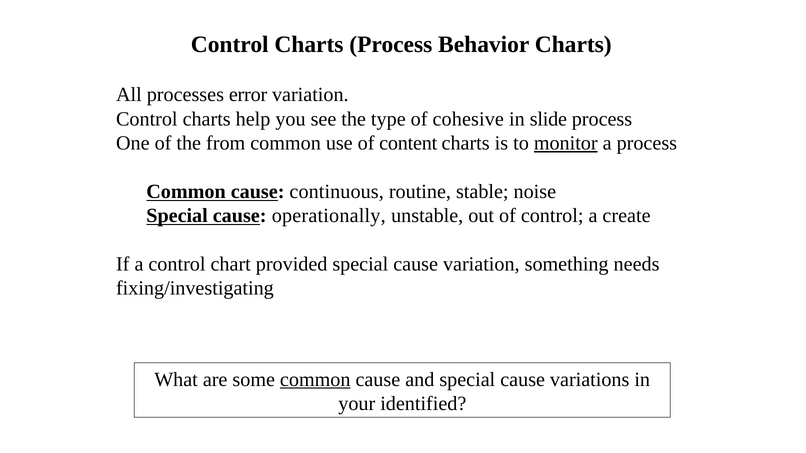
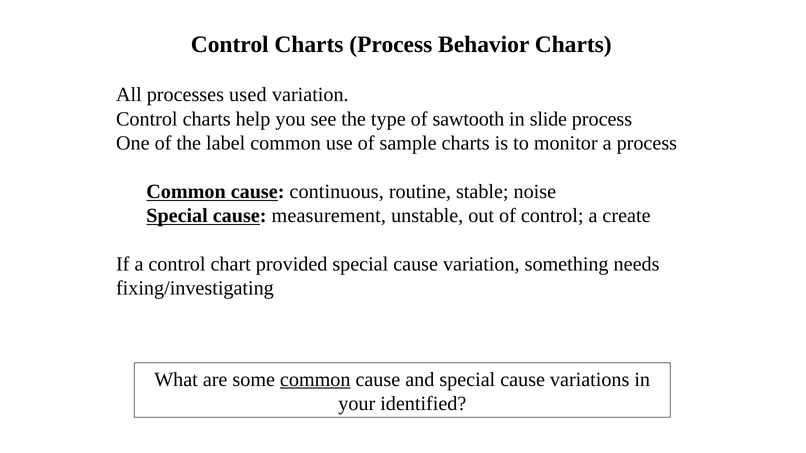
error: error -> used (248, 95)
cohesive: cohesive -> sawtooth (468, 119)
from: from -> label (226, 143)
content: content -> sample (408, 143)
monitor underline: present -> none (566, 143)
operationally: operationally -> measurement (329, 216)
